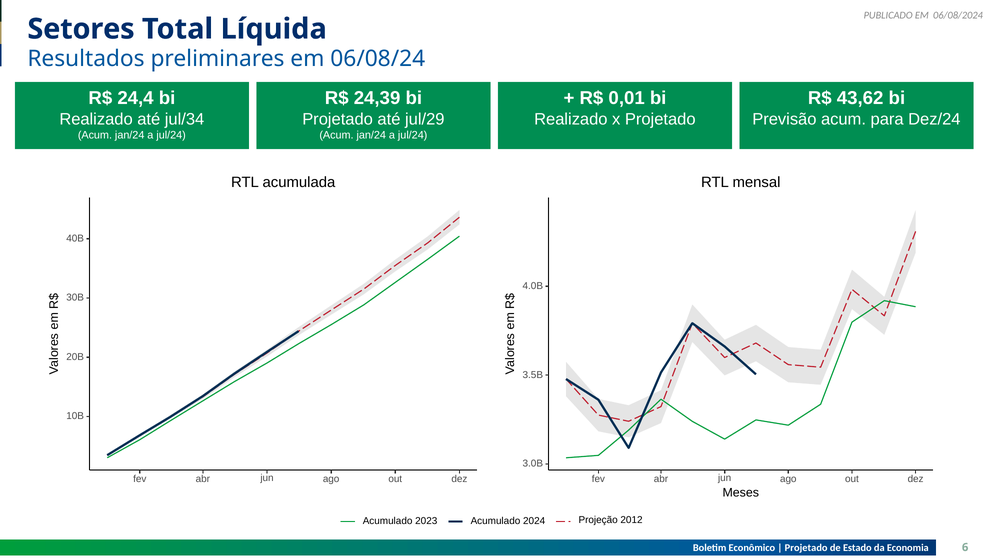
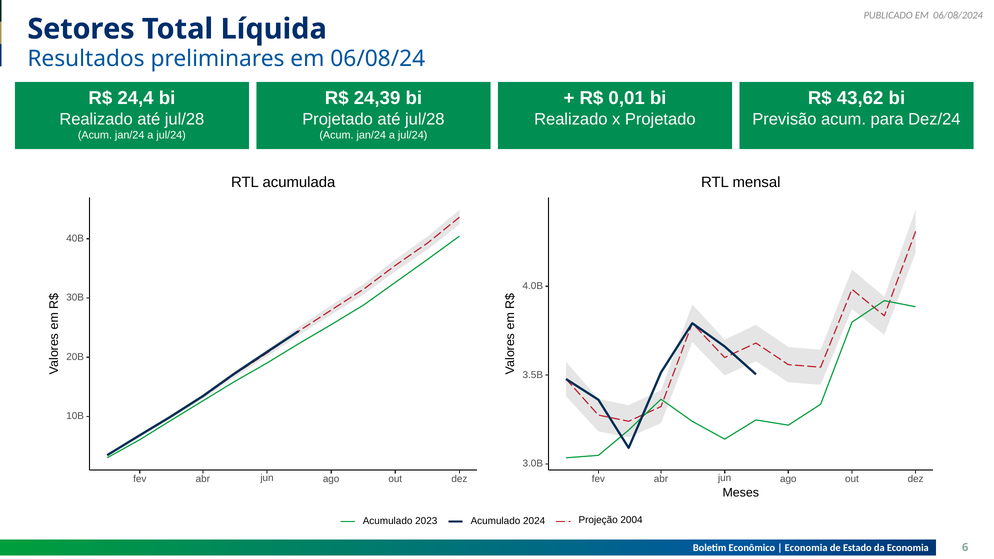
Realizado até jul/34: jul/34 -> jul/28 (185, 119)
Projetado até jul/29: jul/29 -> jul/28 (425, 119)
2012: 2012 -> 2004 (632, 520)
Projetado: Projetado -> Economia (806, 548)
